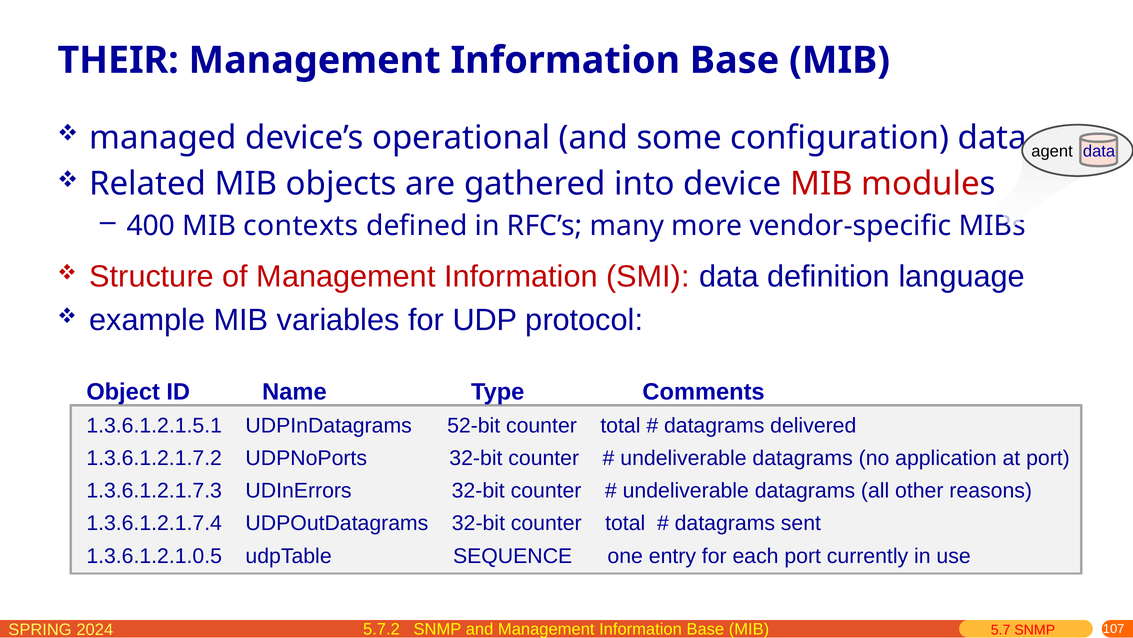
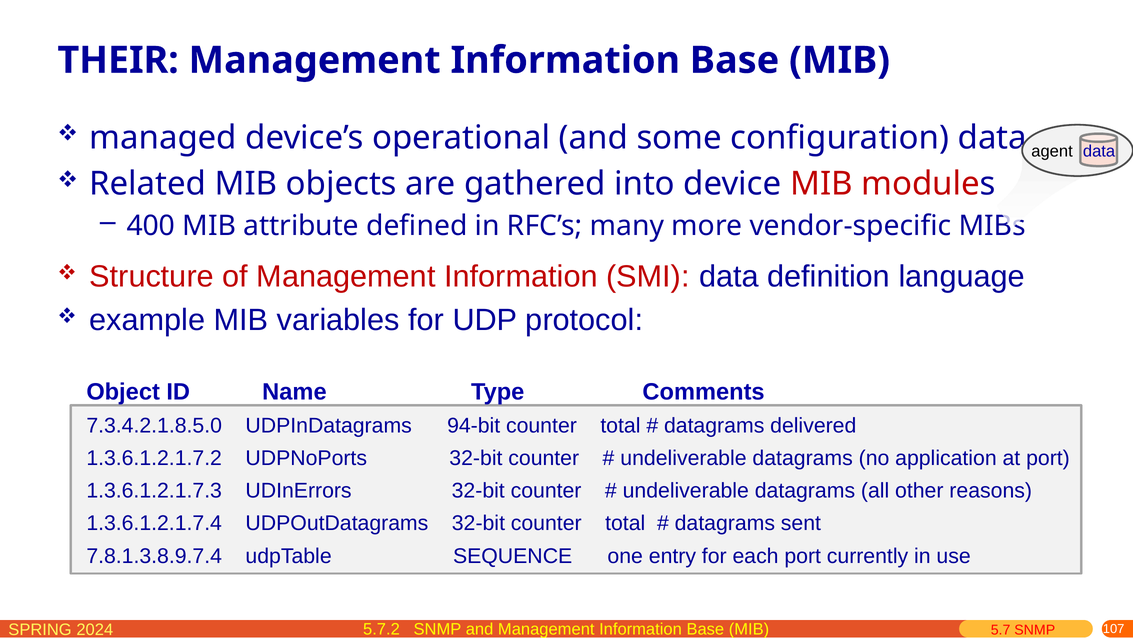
contexts: contexts -> attribute (301, 226)
1.3.6.1.2.1.5.1: 1.3.6.1.2.1.5.1 -> 7.3.4.2.1.8.5.0 (154, 425)
52-bit: 52-bit -> 94-bit (474, 425)
1.3.6.1.2.1.0.5: 1.3.6.1.2.1.0.5 -> 7.8.1.3.8.9.7.4 (154, 555)
